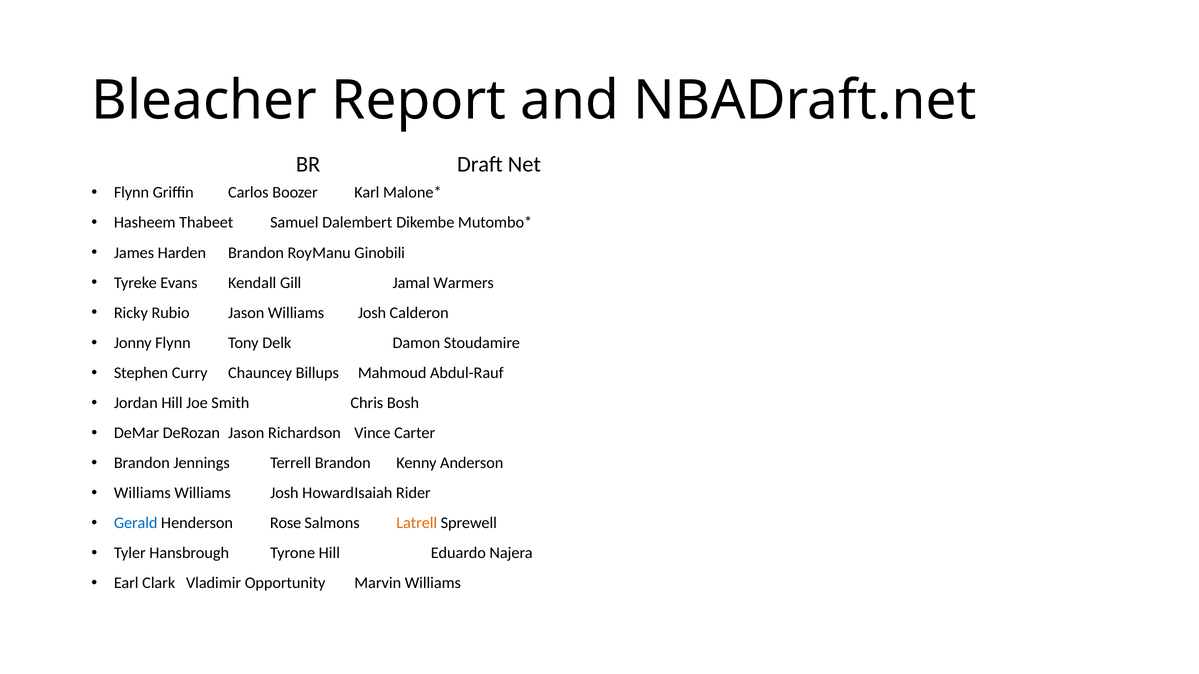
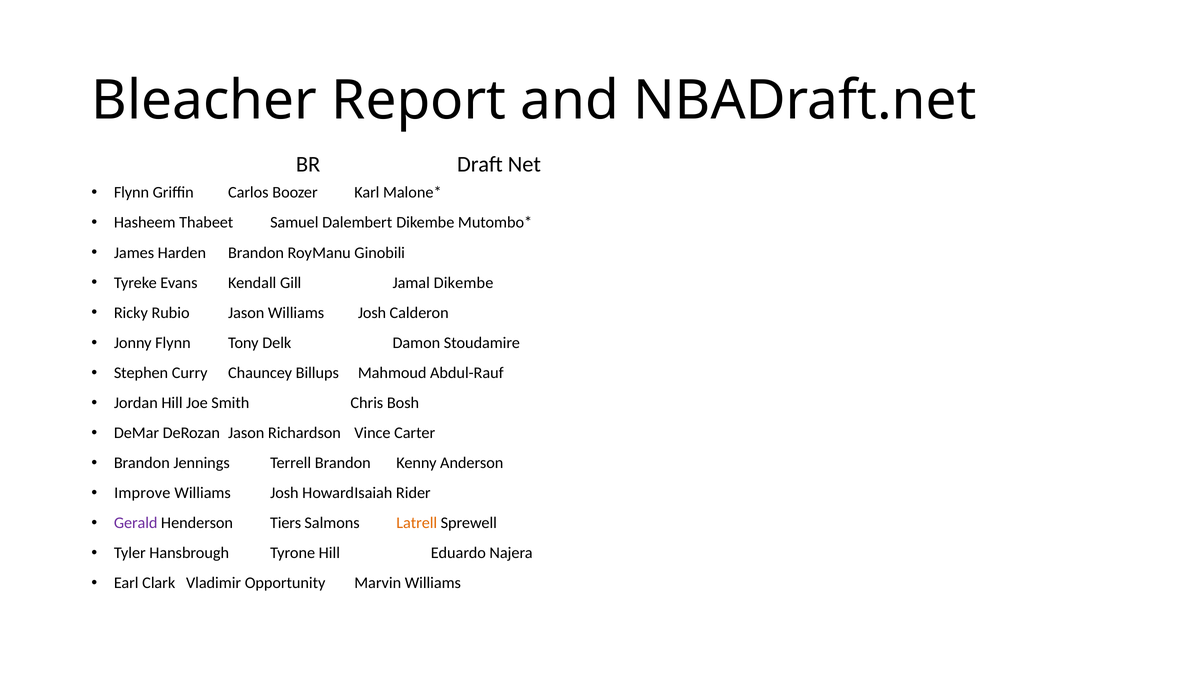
Jamal Warmers: Warmers -> Dikembe (464, 283)
Williams: Williams -> Improve (142, 493)
Gerald colour: blue -> purple (136, 523)
Rose: Rose -> Tiers (286, 523)
